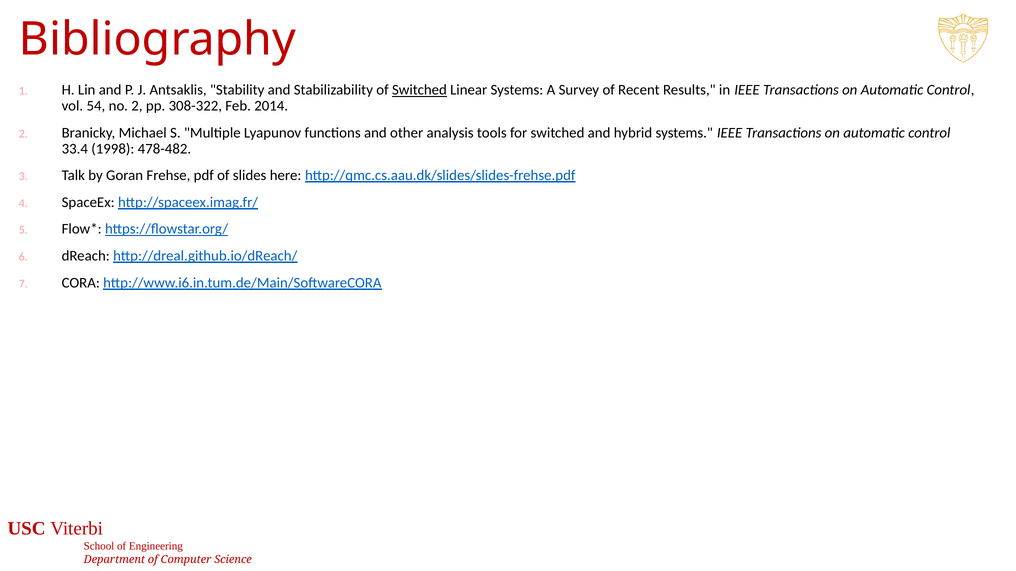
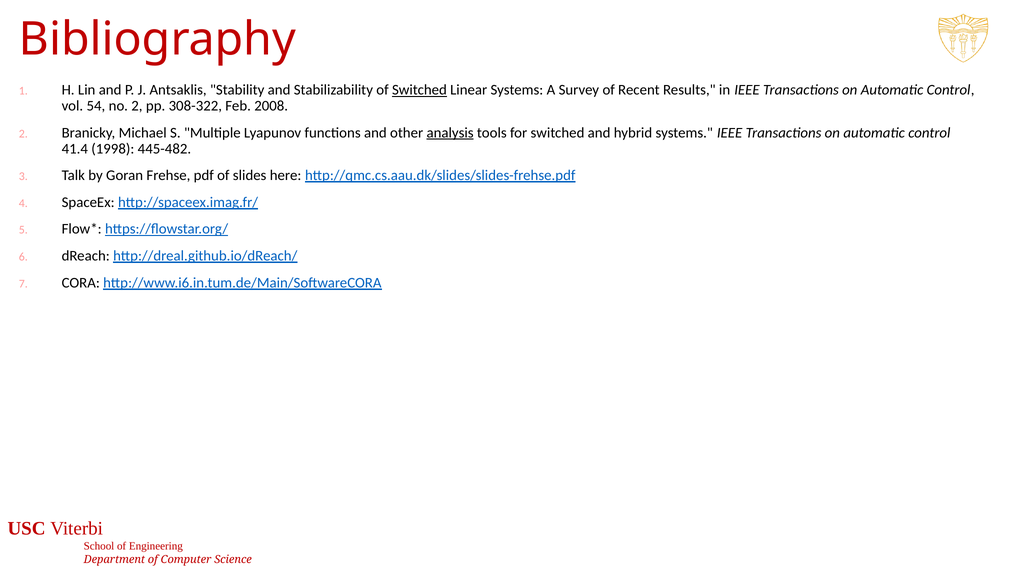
2014: 2014 -> 2008 (271, 106)
analysis underline: none -> present (450, 133)
33.4: 33.4 -> 41.4 (75, 149)
478-482: 478-482 -> 445-482 (164, 149)
